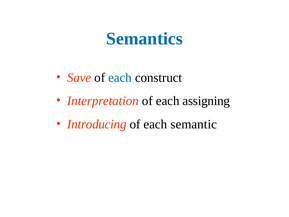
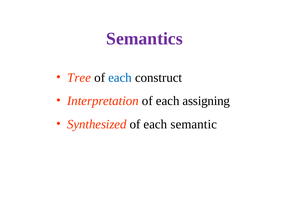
Semantics colour: blue -> purple (144, 39)
Save: Save -> Tree (79, 78)
Introducing: Introducing -> Synthesized (97, 124)
